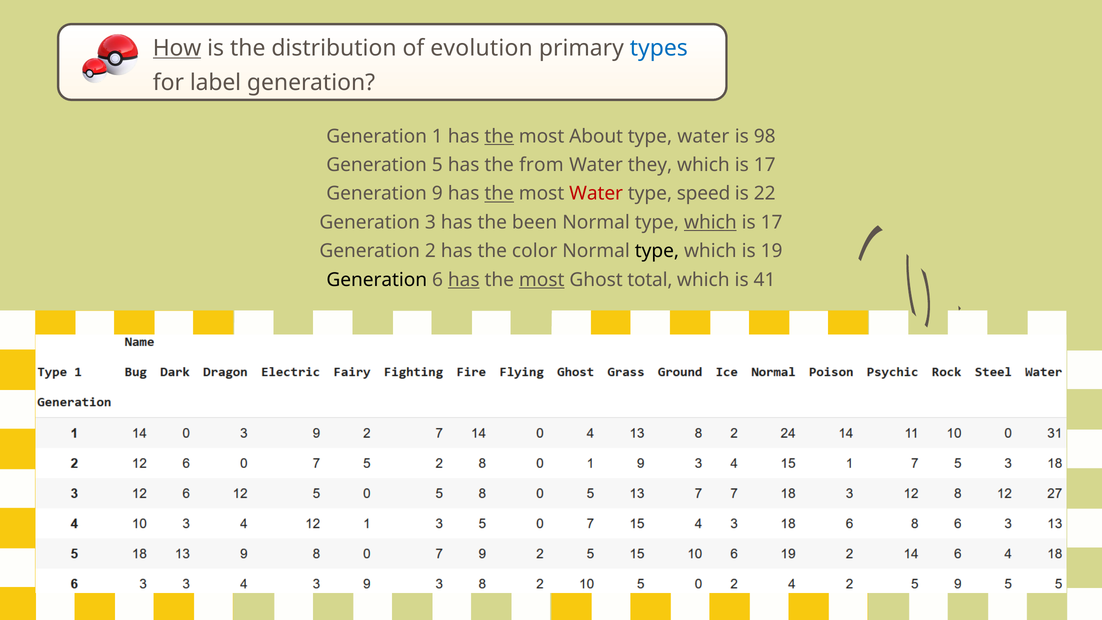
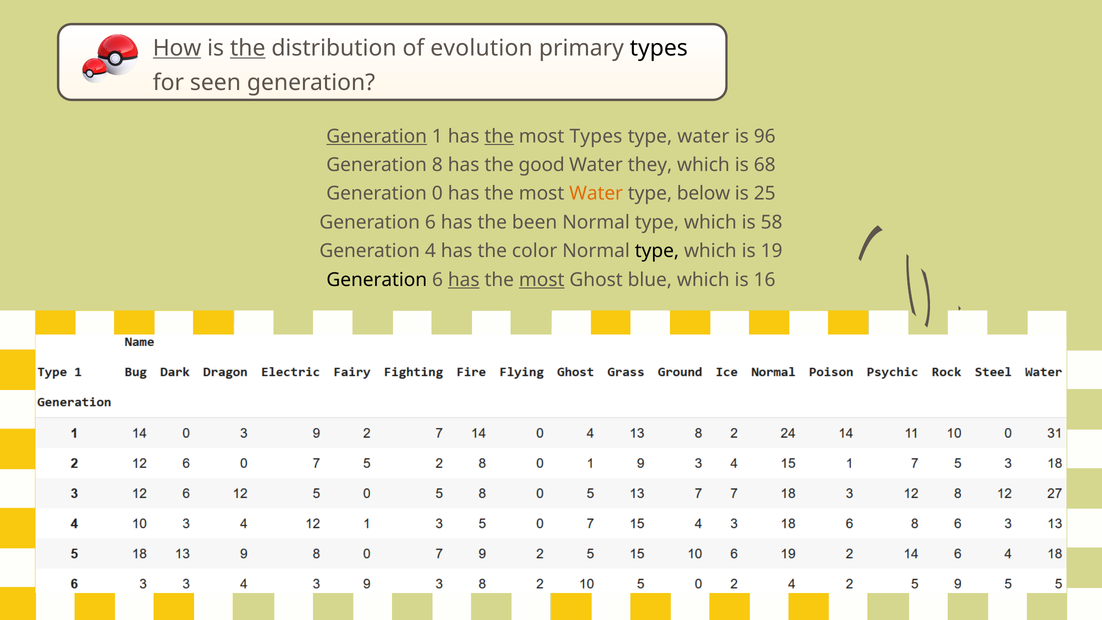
the underline: none -> present (248, 48)
types colour: blue -> black (659, 48)
label: label -> seen (215, 83)
Generation underline: none -> present (377, 136)
most About: About -> Types (596, 136)
98: 98 -> 96 (765, 136)
5: 5 -> 8 (437, 165)
from: from -> good (542, 165)
17: 17 -> 68 (765, 165)
9: 9 -> 0 (437, 194)
the underline: present -> none (499, 194)
Water colour: red -> orange (596, 194)
speed: speed -> below (704, 194)
22: 22 -> 25 (765, 194)
3: 3 -> 6 (430, 222)
which underline: present -> none (710, 222)
17: 17 -> 58 (772, 222)
2: 2 -> 4 (430, 251)
total: total -> blue (650, 280)
41: 41 -> 16 (765, 280)
